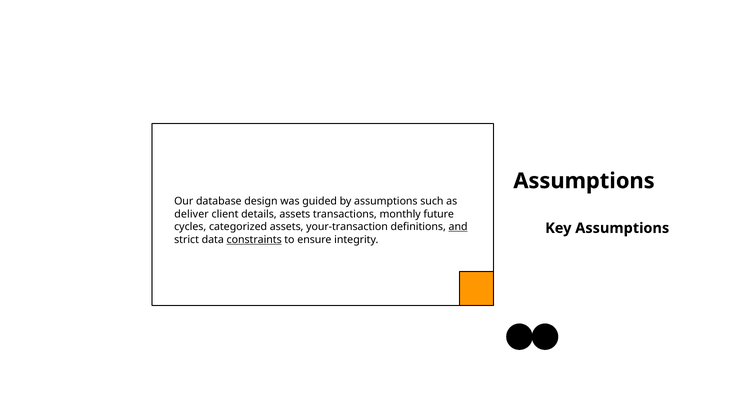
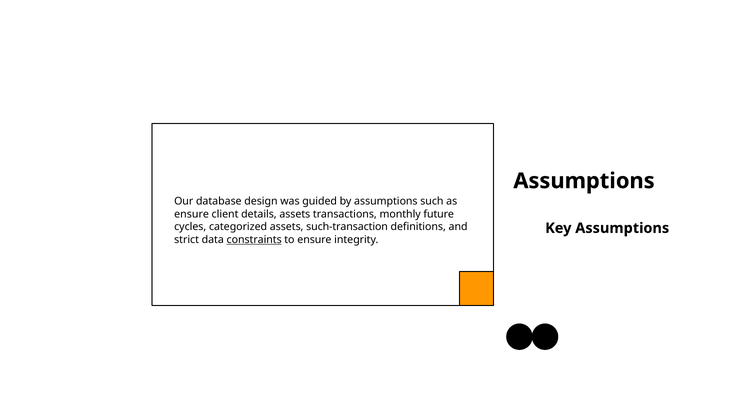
deliver: deliver -> ensure (192, 214)
your-transaction: your-transaction -> such-transaction (347, 227)
and underline: present -> none (458, 227)
